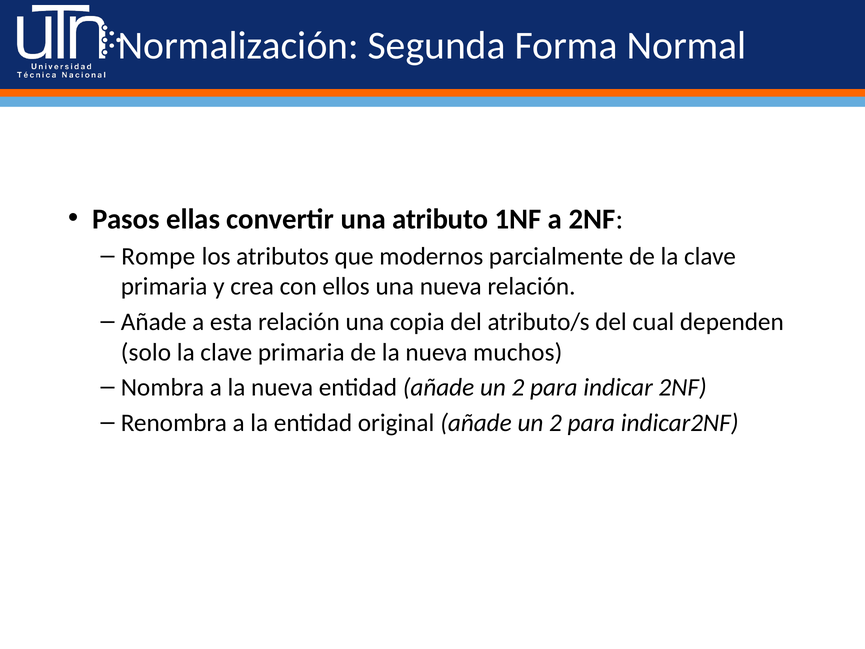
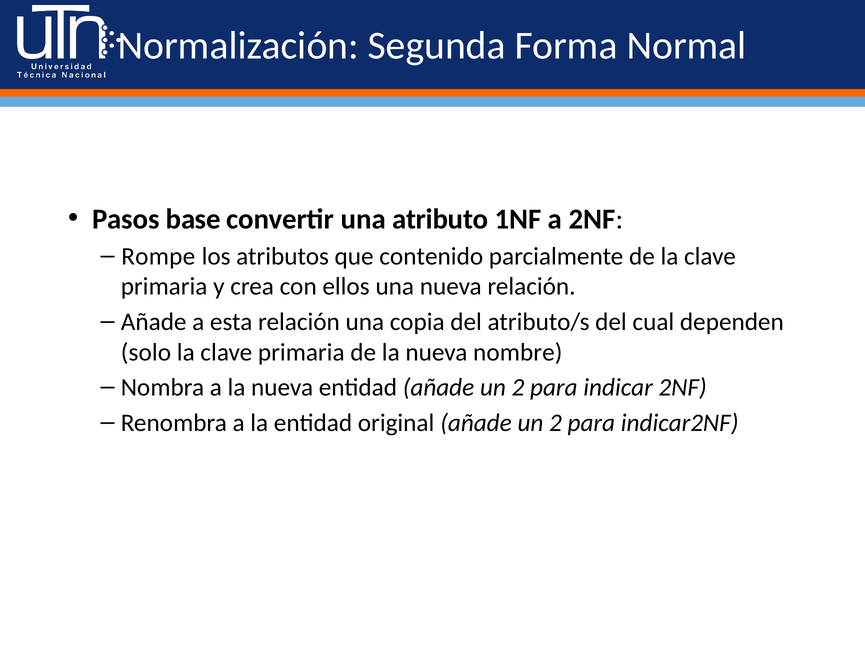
ellas: ellas -> base (193, 219)
modernos: modernos -> contenido (431, 256)
muchos: muchos -> nombre (518, 352)
